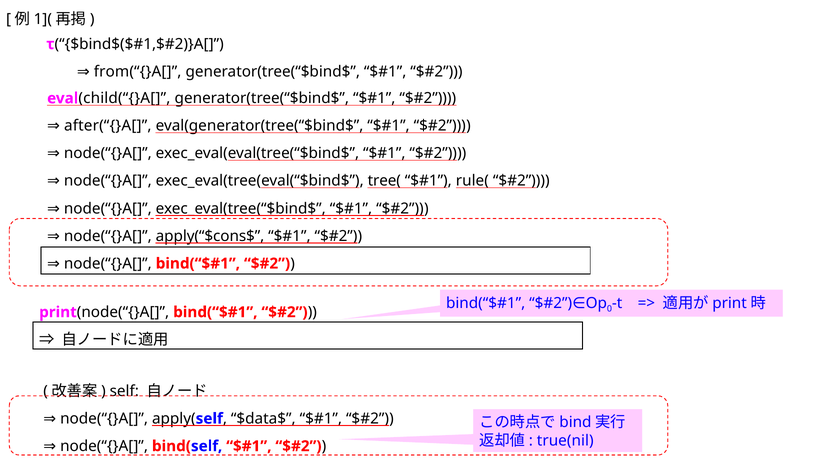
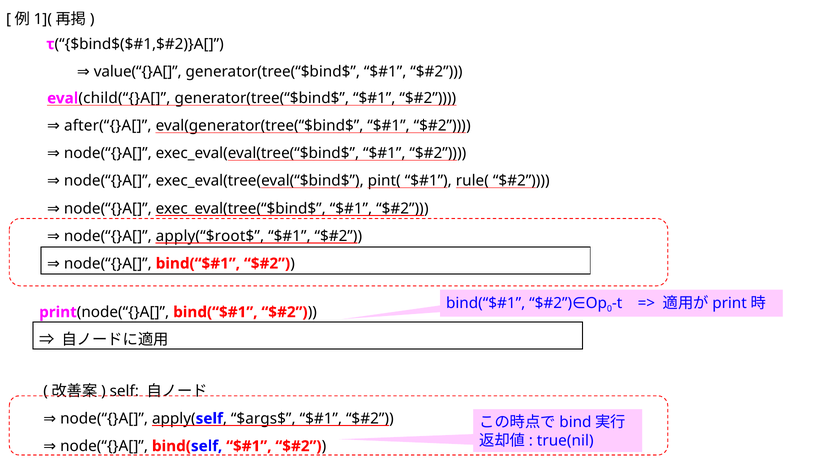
from(“{}A[: from(“{}A[ -> value(“{}A[ (138, 72)
tree(: tree( -> pint( (384, 181)
apply(“$cons$: apply(“$cons$ -> apply(“$root$ (210, 236)
$data$: $data$ -> $args$ (263, 419)
